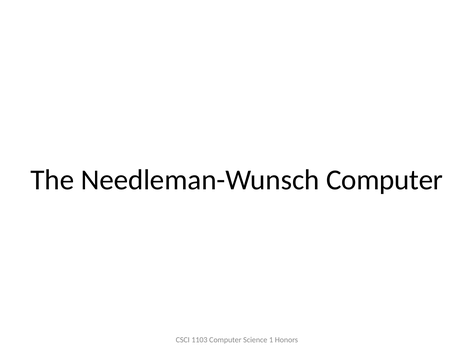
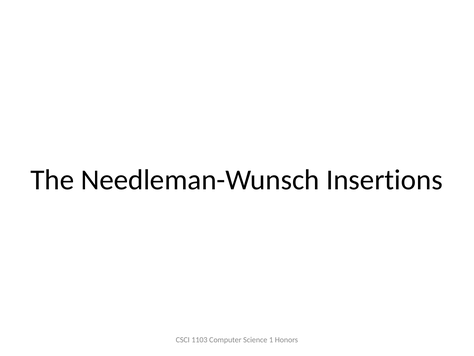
Needleman-Wunsch Computer: Computer -> Insertions (384, 180)
